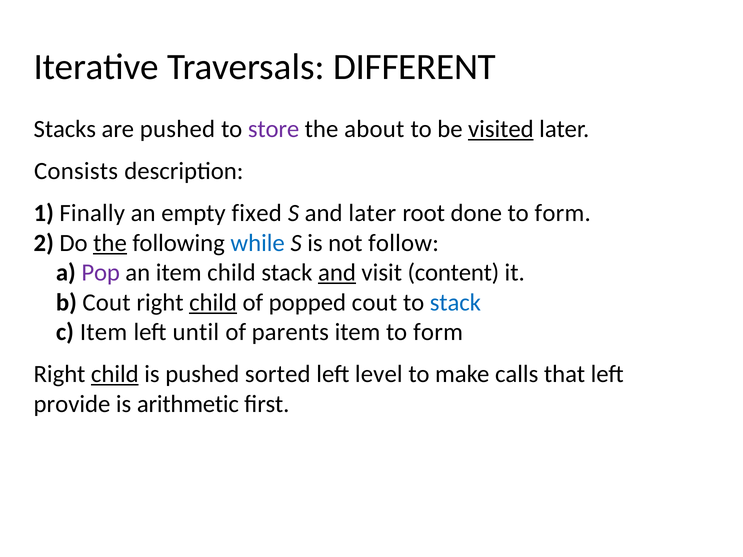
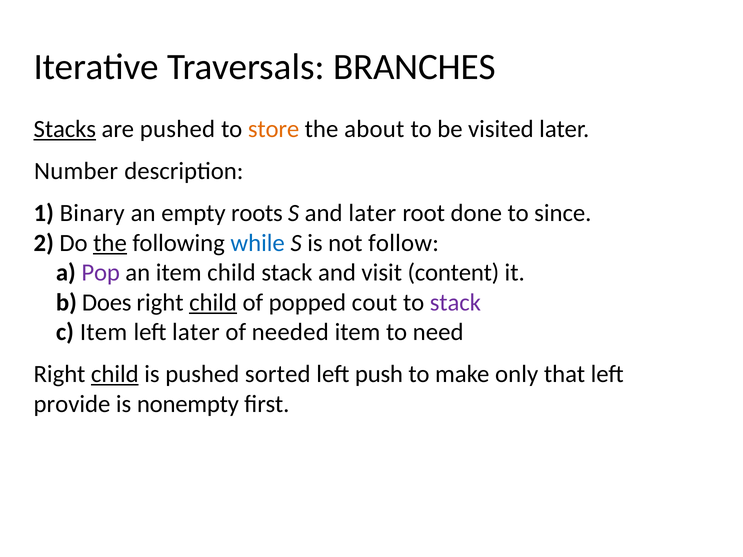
DIFFERENT: DIFFERENT -> BRANCHES (414, 67)
Stacks underline: none -> present (65, 129)
store colour: purple -> orange (274, 129)
visited underline: present -> none (501, 129)
Consists: Consists -> Number (76, 171)
Finally: Finally -> Binary (92, 213)
fixed: fixed -> roots (257, 213)
form: form -> since (563, 213)
and underline: present -> none (337, 273)
b Cout: Cout -> Does (107, 303)
stack colour: blue -> purple (455, 303)
left until: until -> later (196, 332)
parents: parents -> needed (290, 332)
item to form: form -> need (438, 332)
level: level -> push (379, 374)
calls: calls -> only (517, 374)
arithmetic: arithmetic -> nonempty (188, 404)
